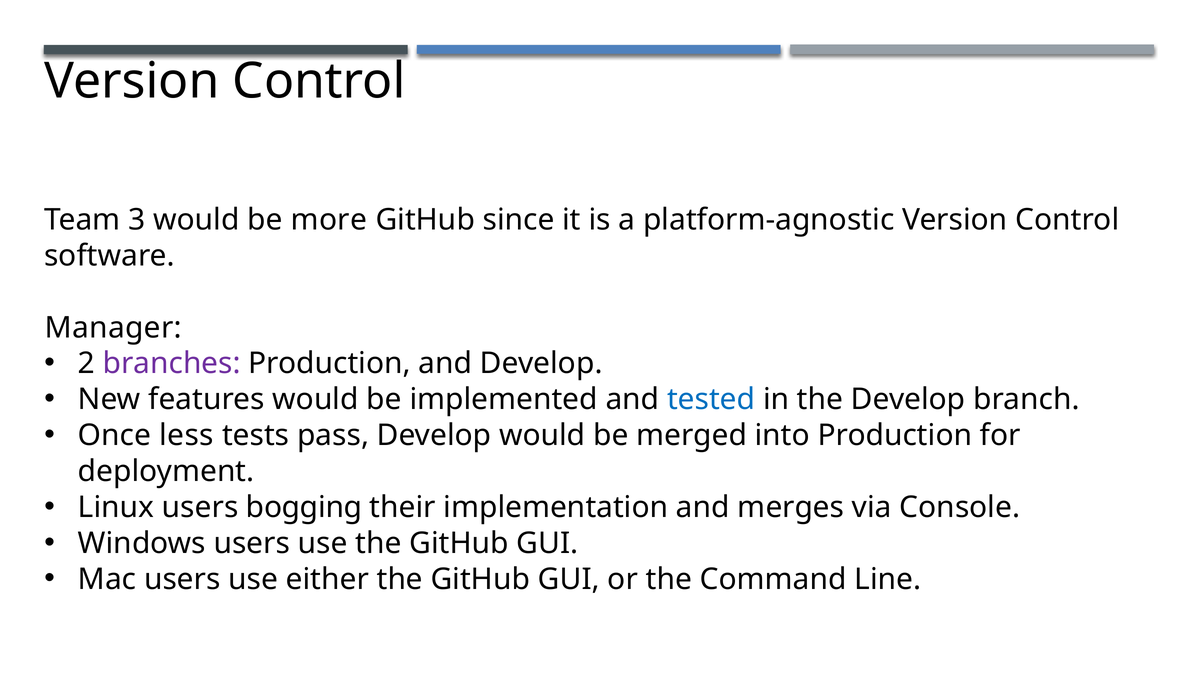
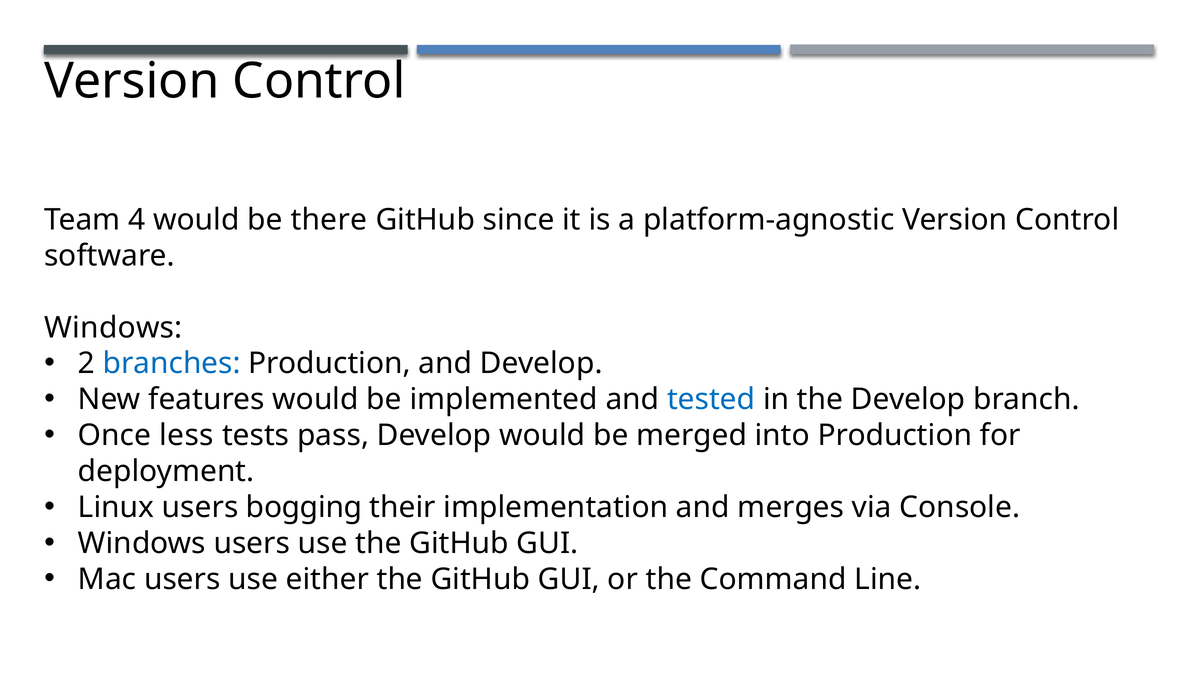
3: 3 -> 4 (137, 220)
more: more -> there (329, 220)
Manager: Manager -> Windows (113, 328)
branches colour: purple -> blue (172, 364)
